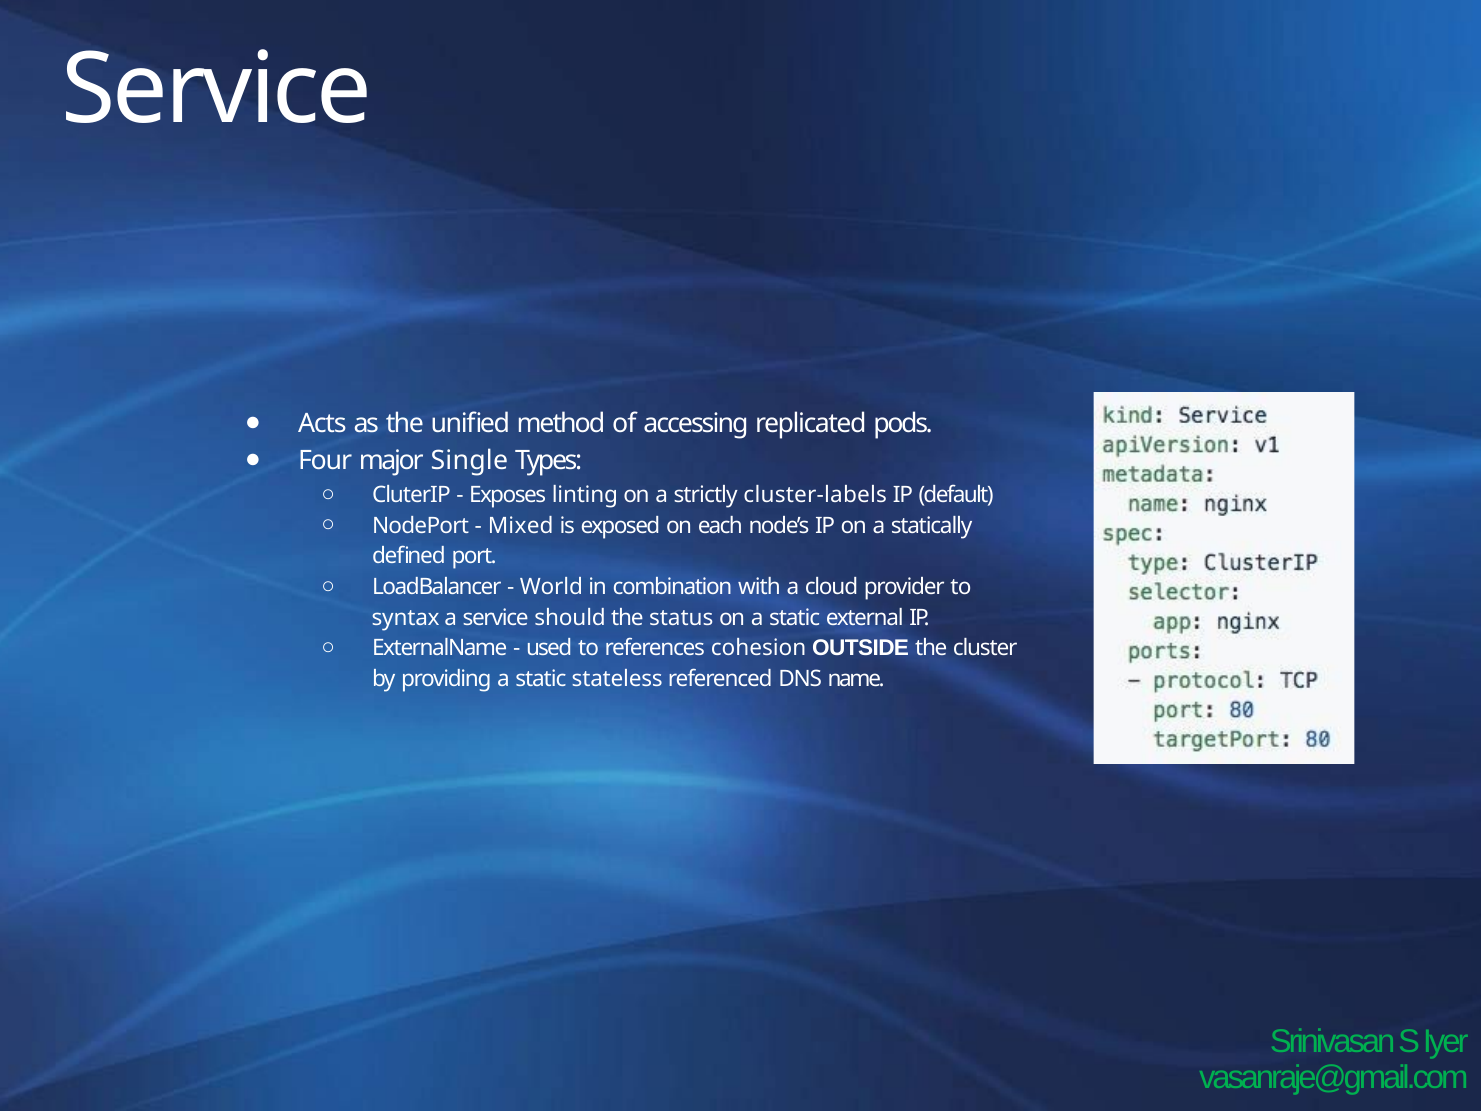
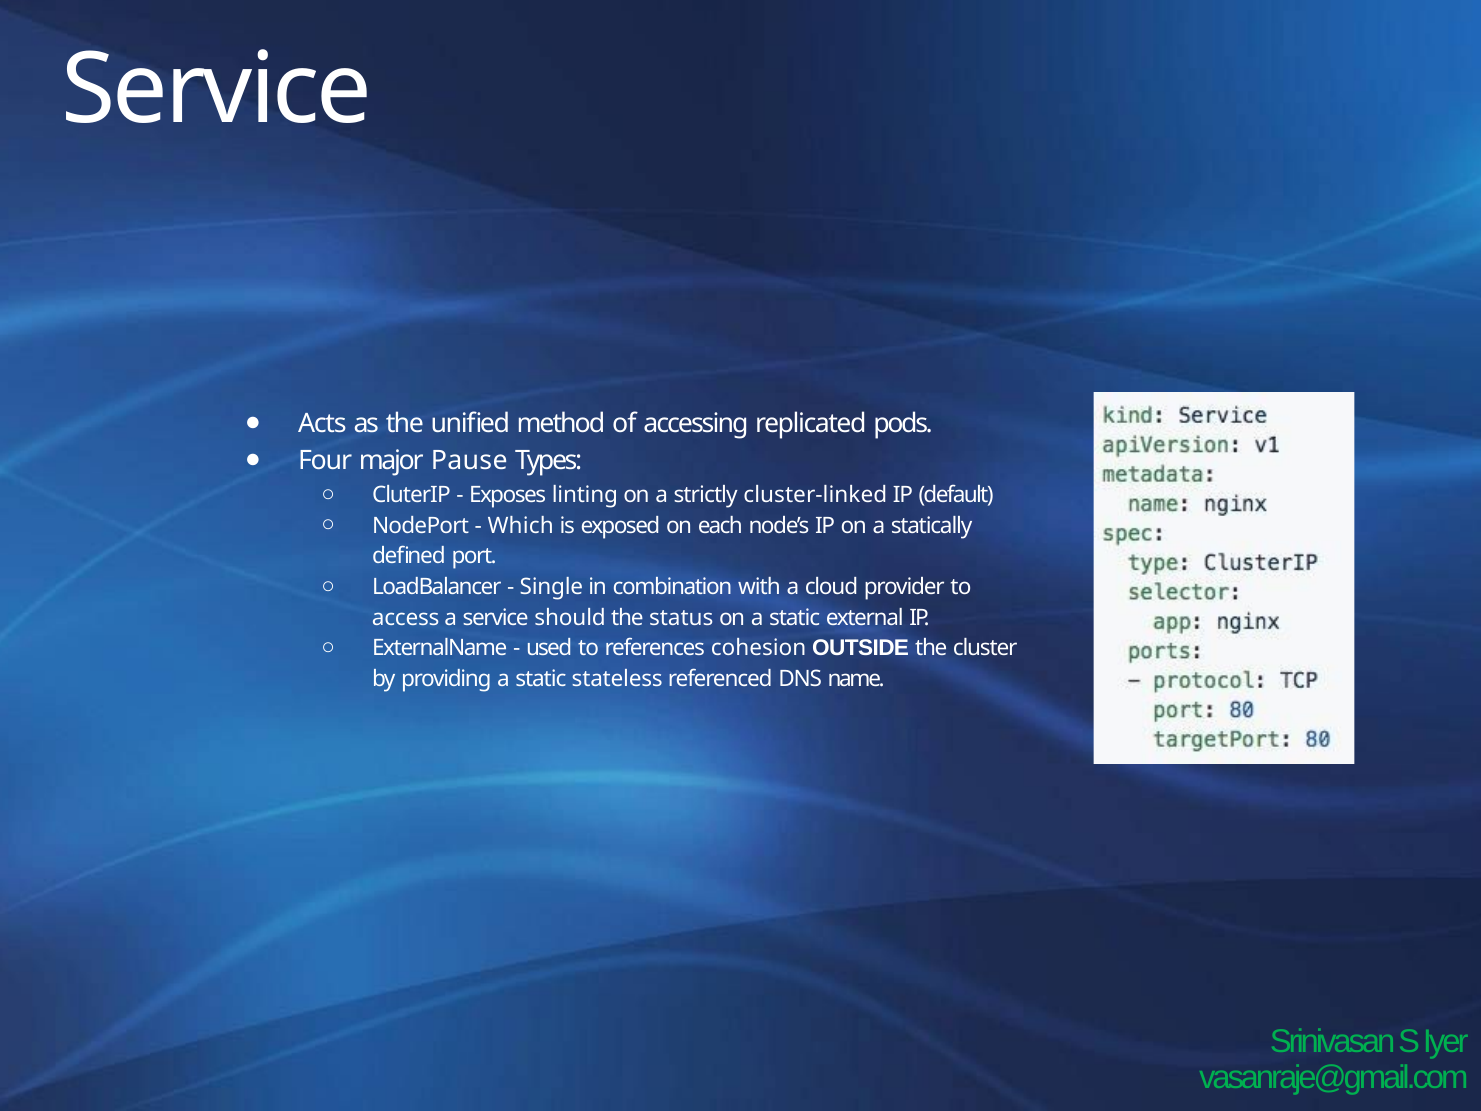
Single: Single -> Pause (469, 461)
cluster-labels: cluster-labels -> cluster-linked (815, 495)
Mixed: Mixed -> Which (521, 526)
World: World -> Single (551, 587)
syntax: syntax -> access (406, 618)
